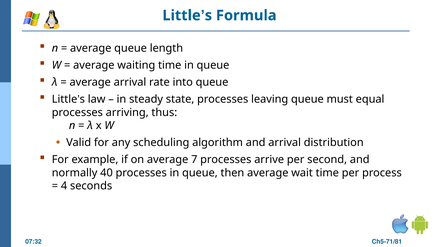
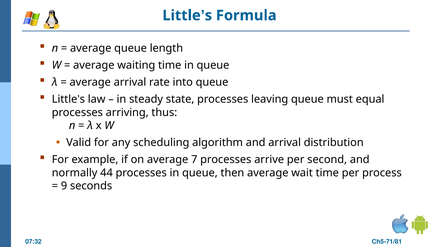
40: 40 -> 44 (107, 173)
4: 4 -> 9 (64, 186)
